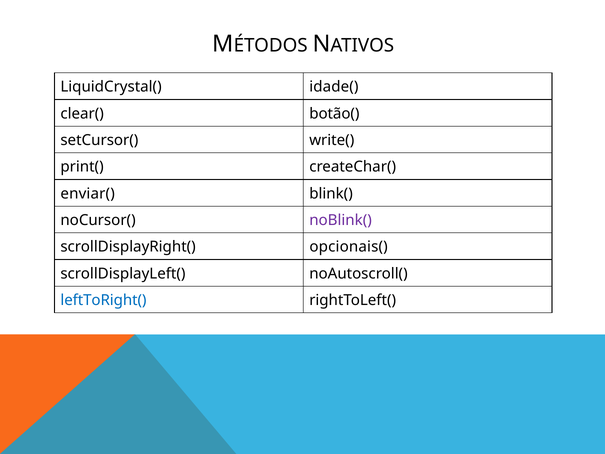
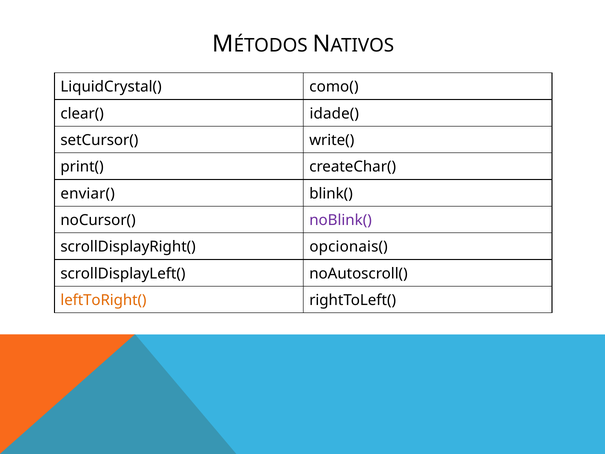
idade(: idade( -> como( (334, 87)
botão(: botão( -> idade( (334, 114)
leftToRight( colour: blue -> orange (103, 300)
